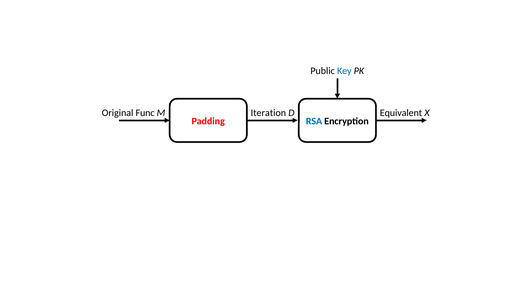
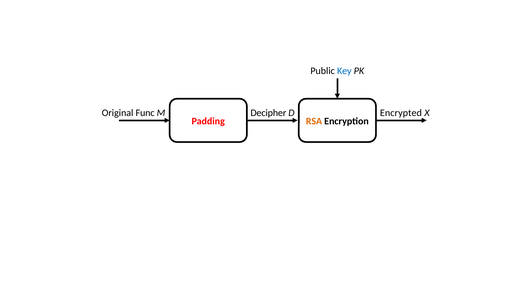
Iteration: Iteration -> Decipher (268, 113)
Equivalent: Equivalent -> Encrypted (401, 113)
RSA colour: blue -> orange (314, 121)
